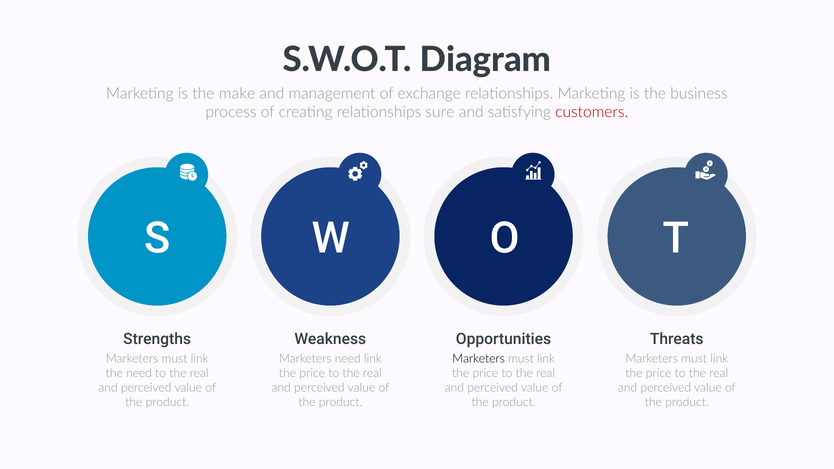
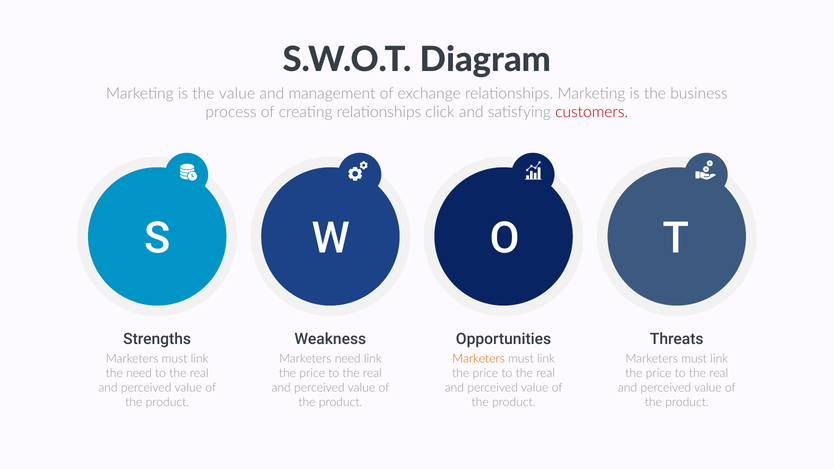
the make: make -> value (237, 94)
sure: sure -> click (440, 112)
Marketers colour: black -> orange (479, 359)
